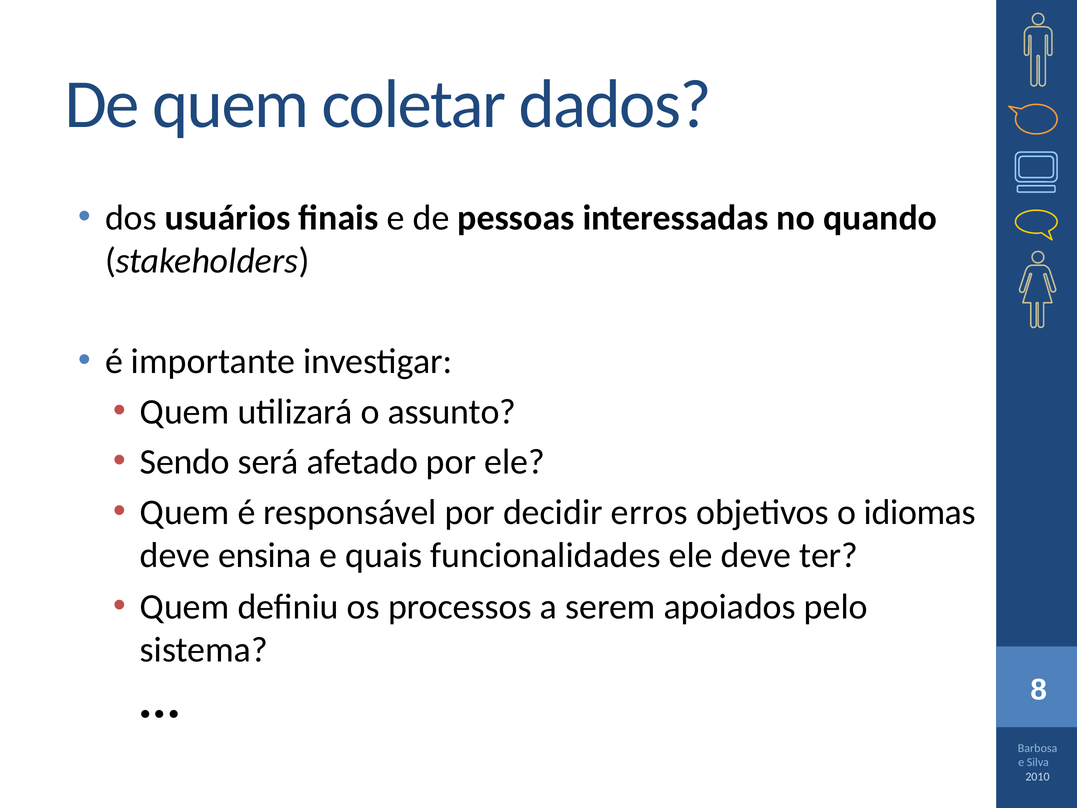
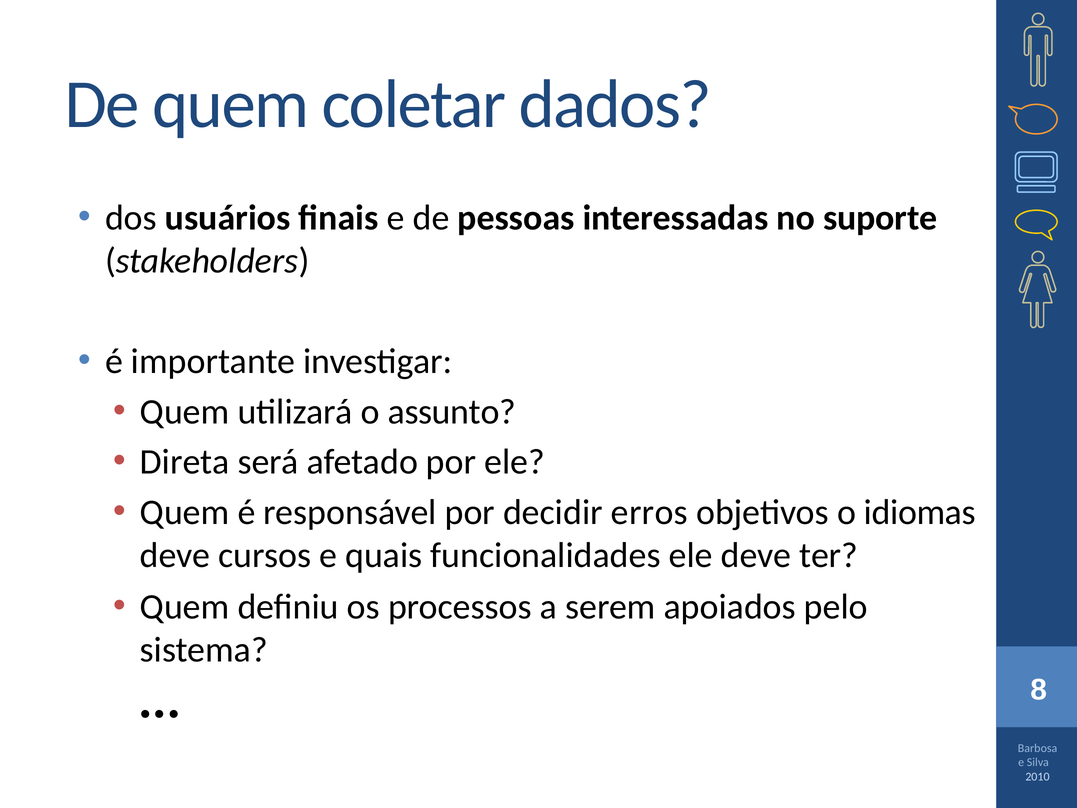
quando: quando -> suporte (880, 218)
Sendo: Sendo -> Direta (185, 462)
ensina: ensina -> cursos (265, 555)
